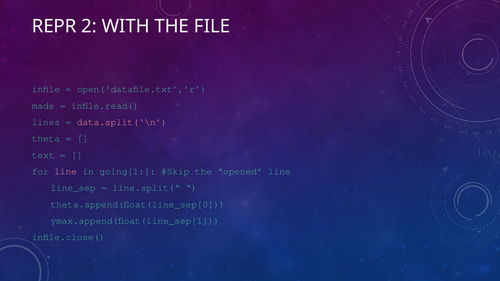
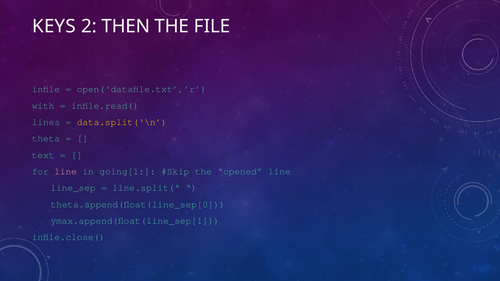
REPR: REPR -> KEYS (54, 26)
WITH: WITH -> THEN (126, 26)
made: made -> with (43, 106)
data.split(‘\n colour: pink -> yellow (122, 122)
